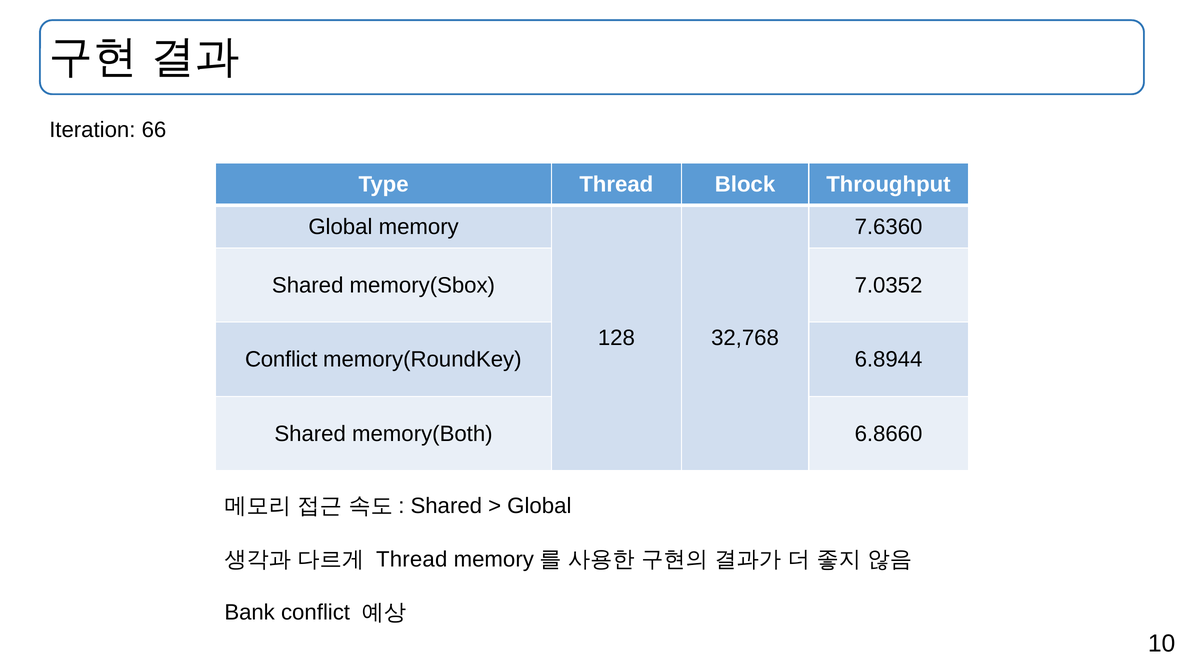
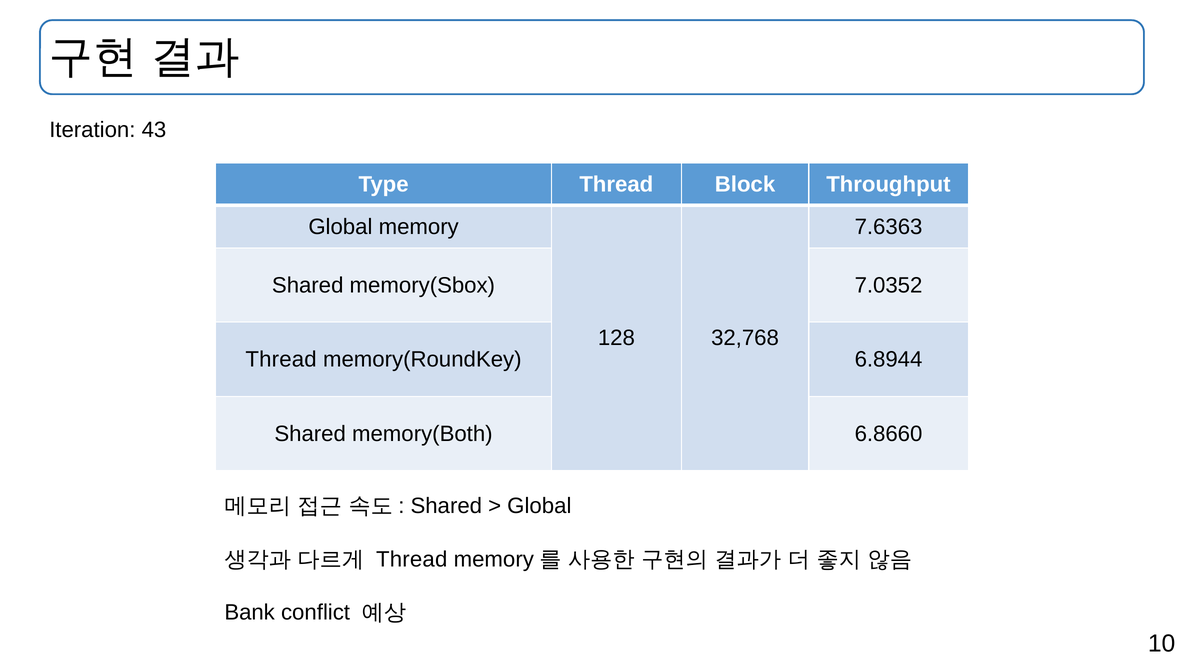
66: 66 -> 43 (154, 130)
7.6360: 7.6360 -> 7.6363 (889, 227)
Conflict: Conflict -> Thread (281, 360)
